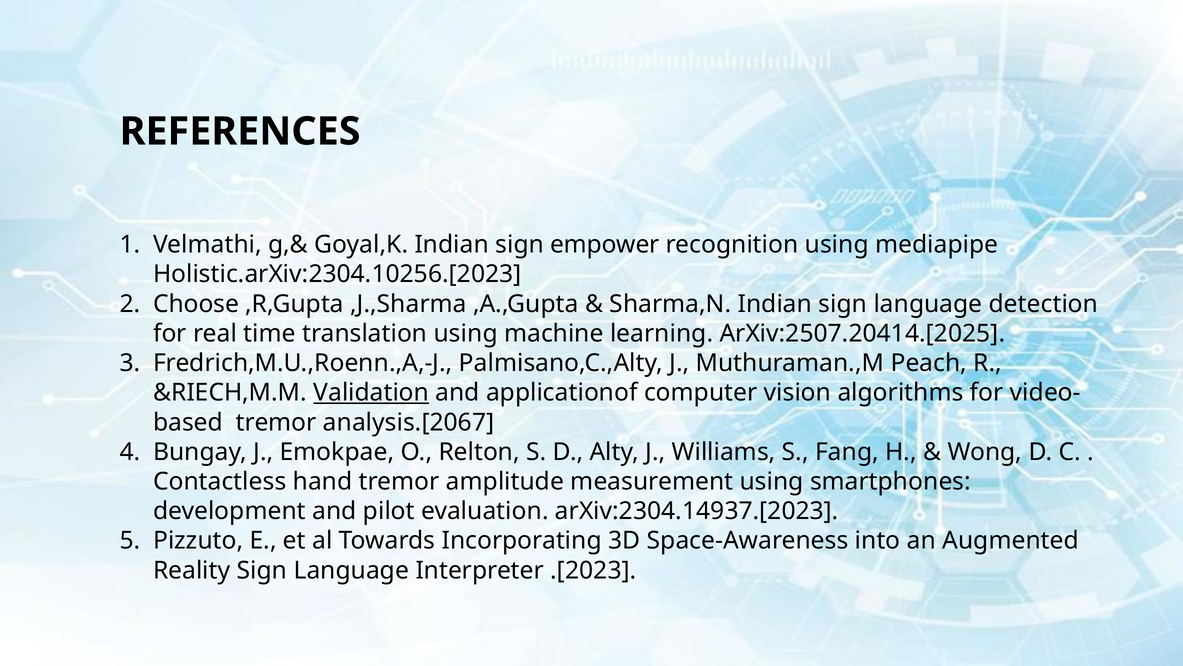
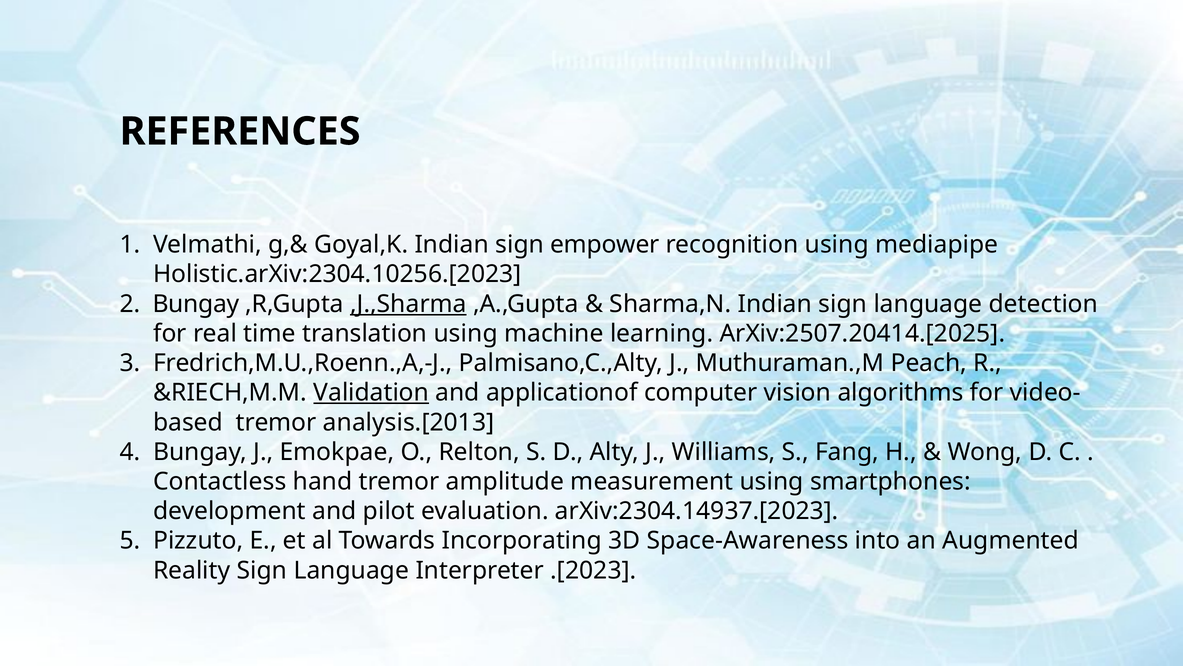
Choose: Choose -> Bungay (196, 304)
,J.,Sharma underline: none -> present (408, 304)
analysis.[2067: analysis.[2067 -> analysis.[2013 (409, 422)
